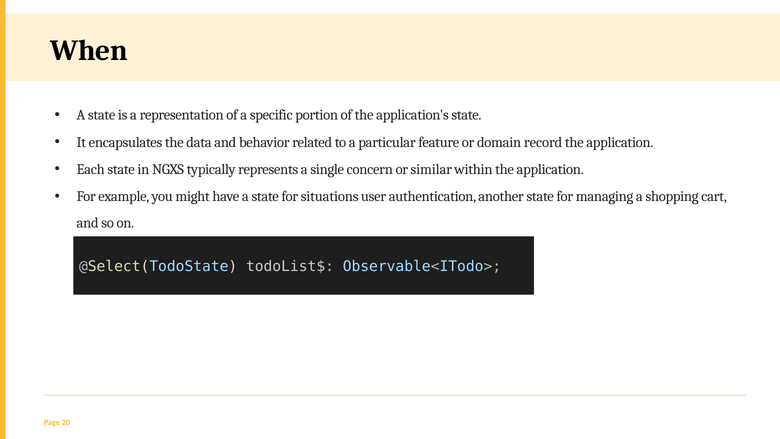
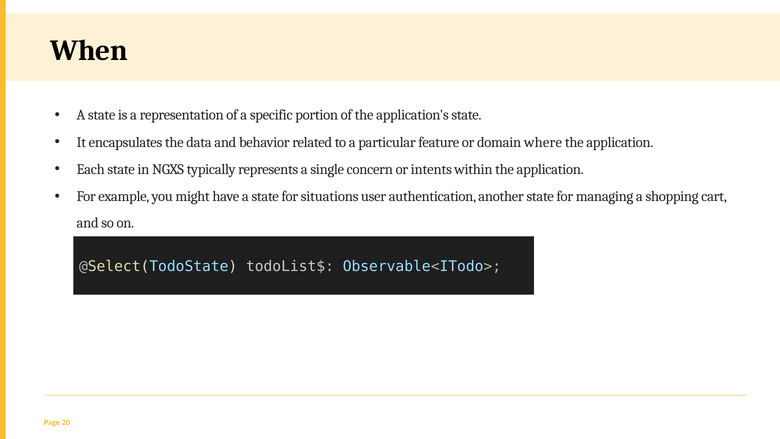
record: record -> where (543, 142)
similar: similar -> intents (431, 169)
